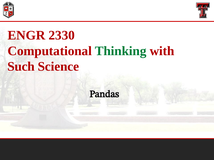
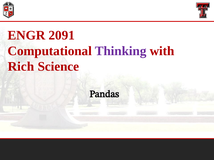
2330: 2330 -> 2091 (62, 35)
Thinking colour: green -> purple (121, 51)
Such: Such -> Rich (21, 67)
